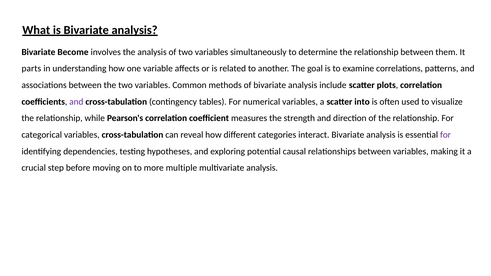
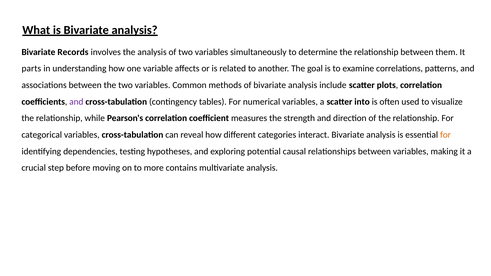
Become: Become -> Records (73, 52)
for colour: purple -> orange (445, 135)
multiple: multiple -> contains (181, 168)
